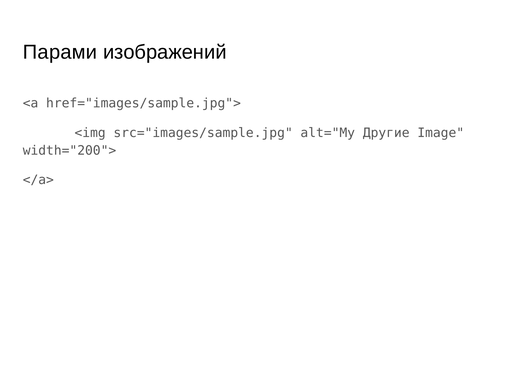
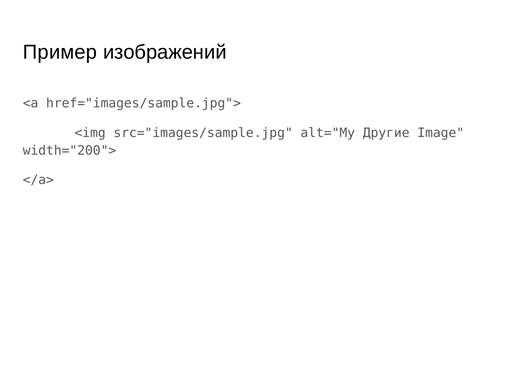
Парами: Парами -> Пример (60, 52)
